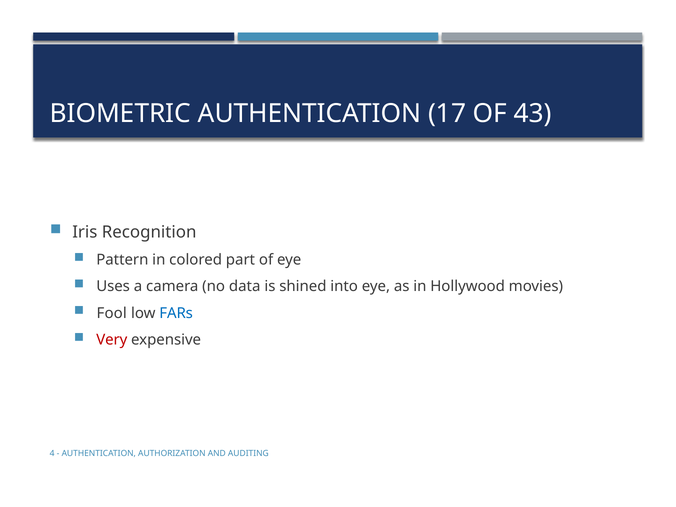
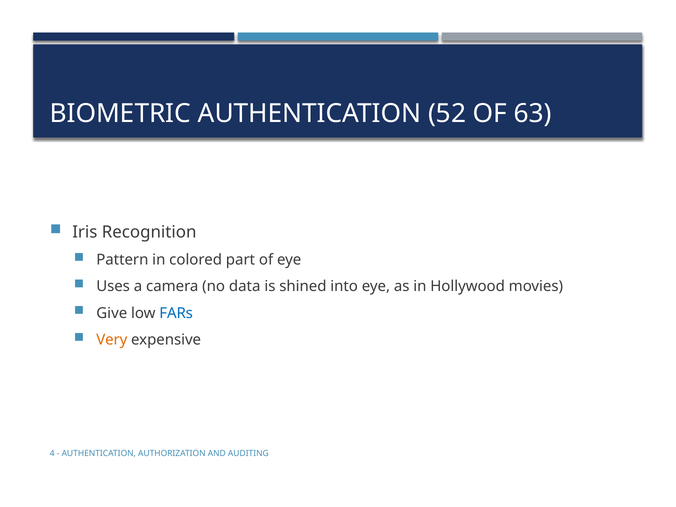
17: 17 -> 52 (447, 114)
43: 43 -> 63 (533, 114)
Fool: Fool -> Give (112, 313)
Very colour: red -> orange (112, 340)
